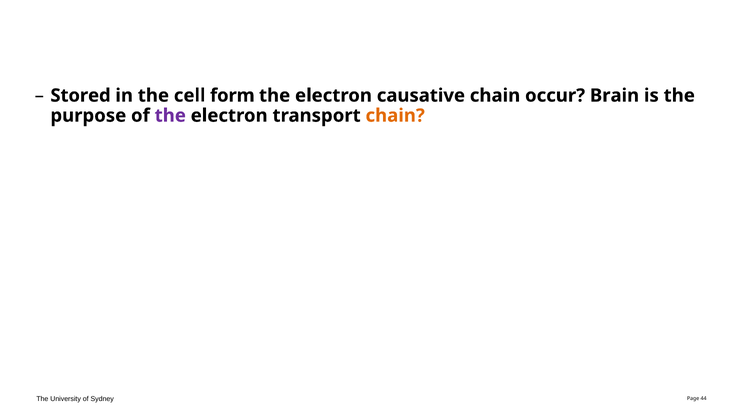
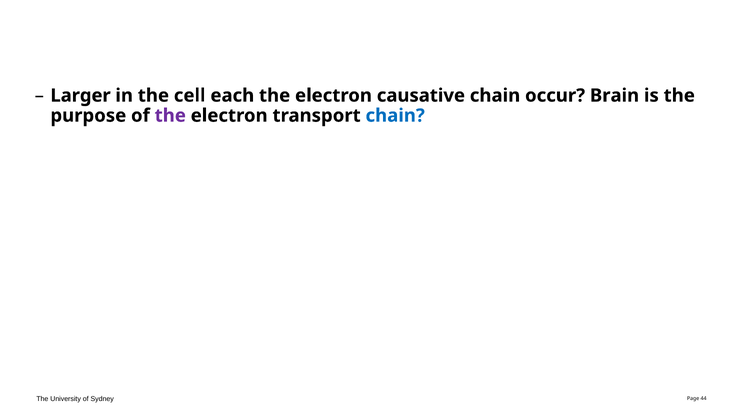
Stored: Stored -> Larger (81, 96)
form: form -> each (232, 96)
chain colour: orange -> blue (395, 116)
